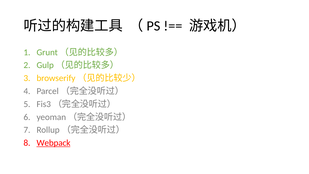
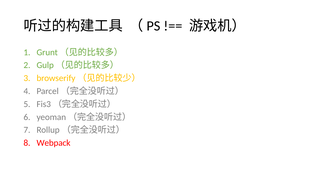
Webpack underline: present -> none (54, 143)
